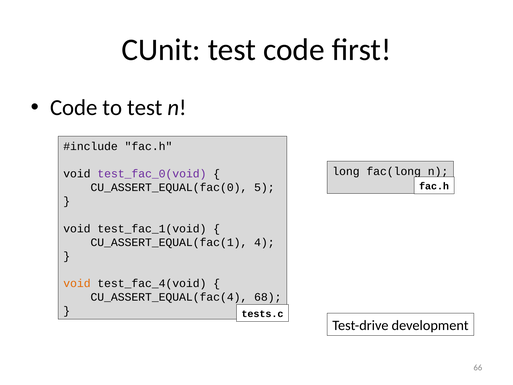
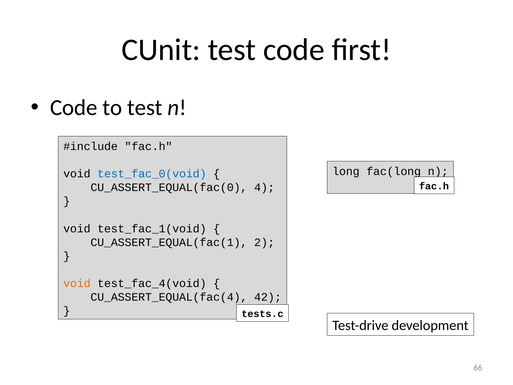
test_fac_0(void colour: purple -> blue (152, 174)
5: 5 -> 4 (264, 187)
4: 4 -> 2 (264, 242)
68: 68 -> 42 (268, 297)
